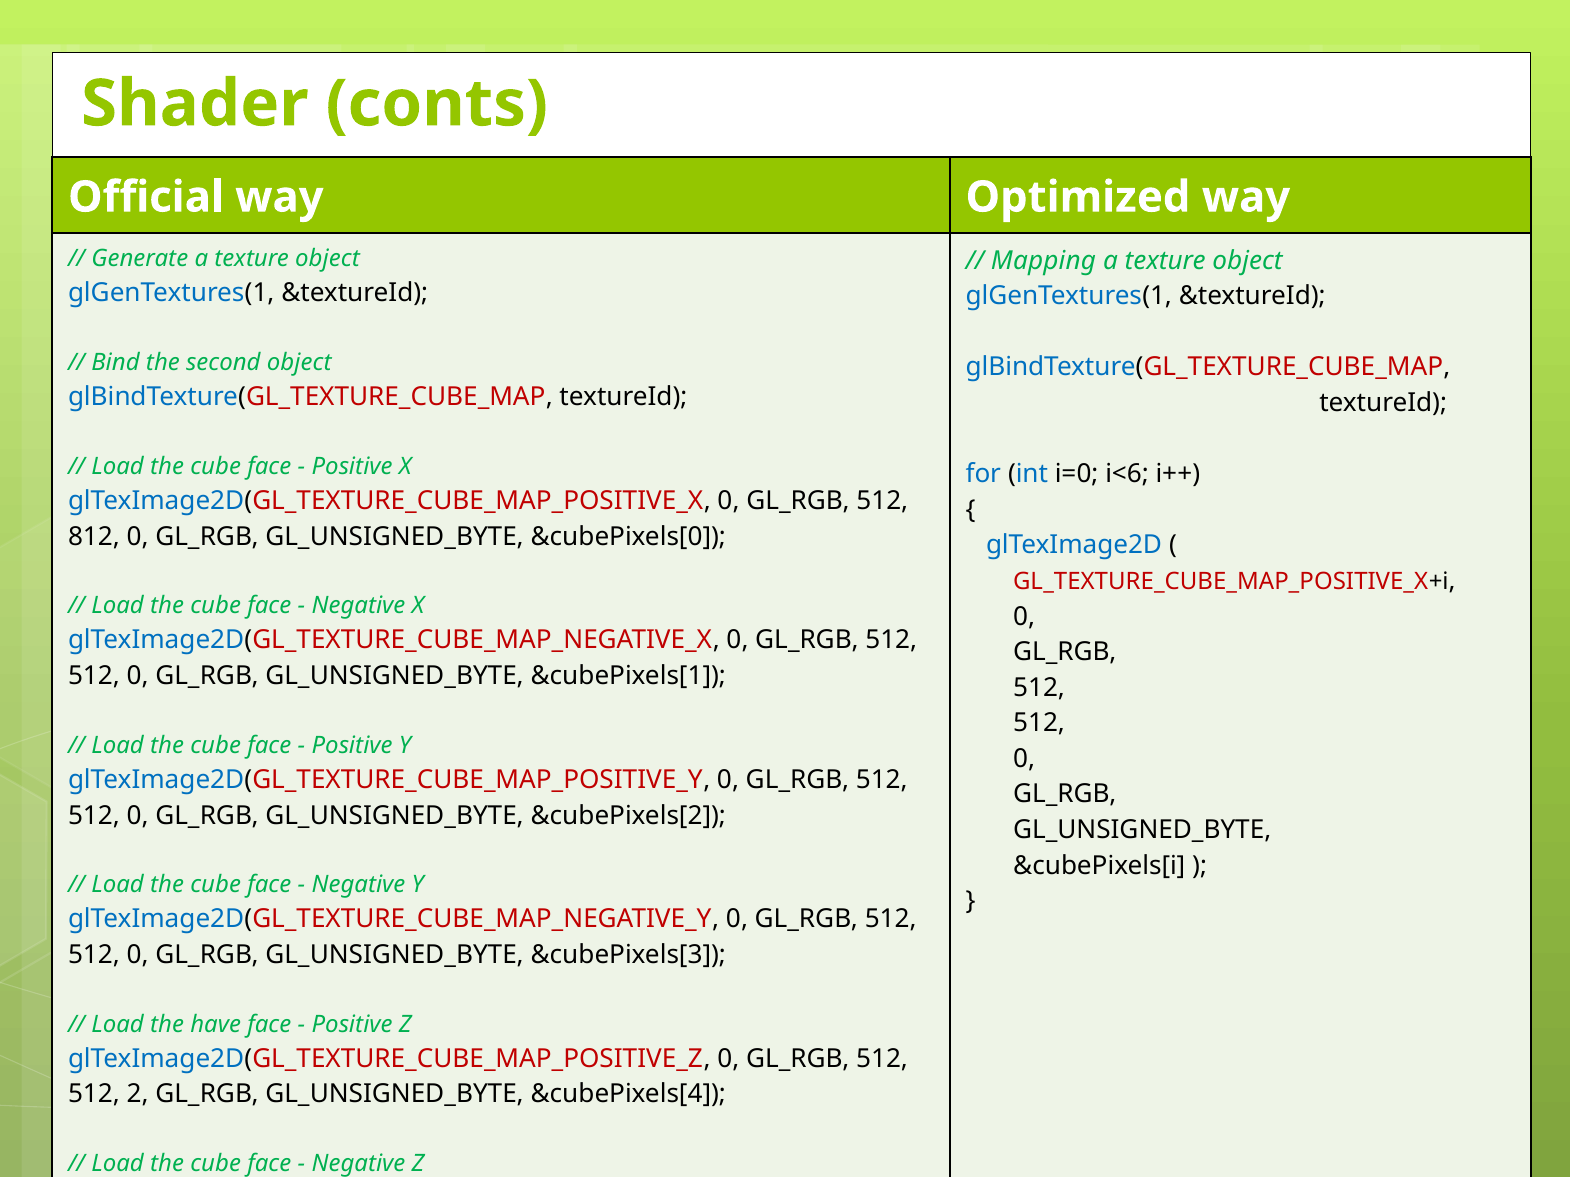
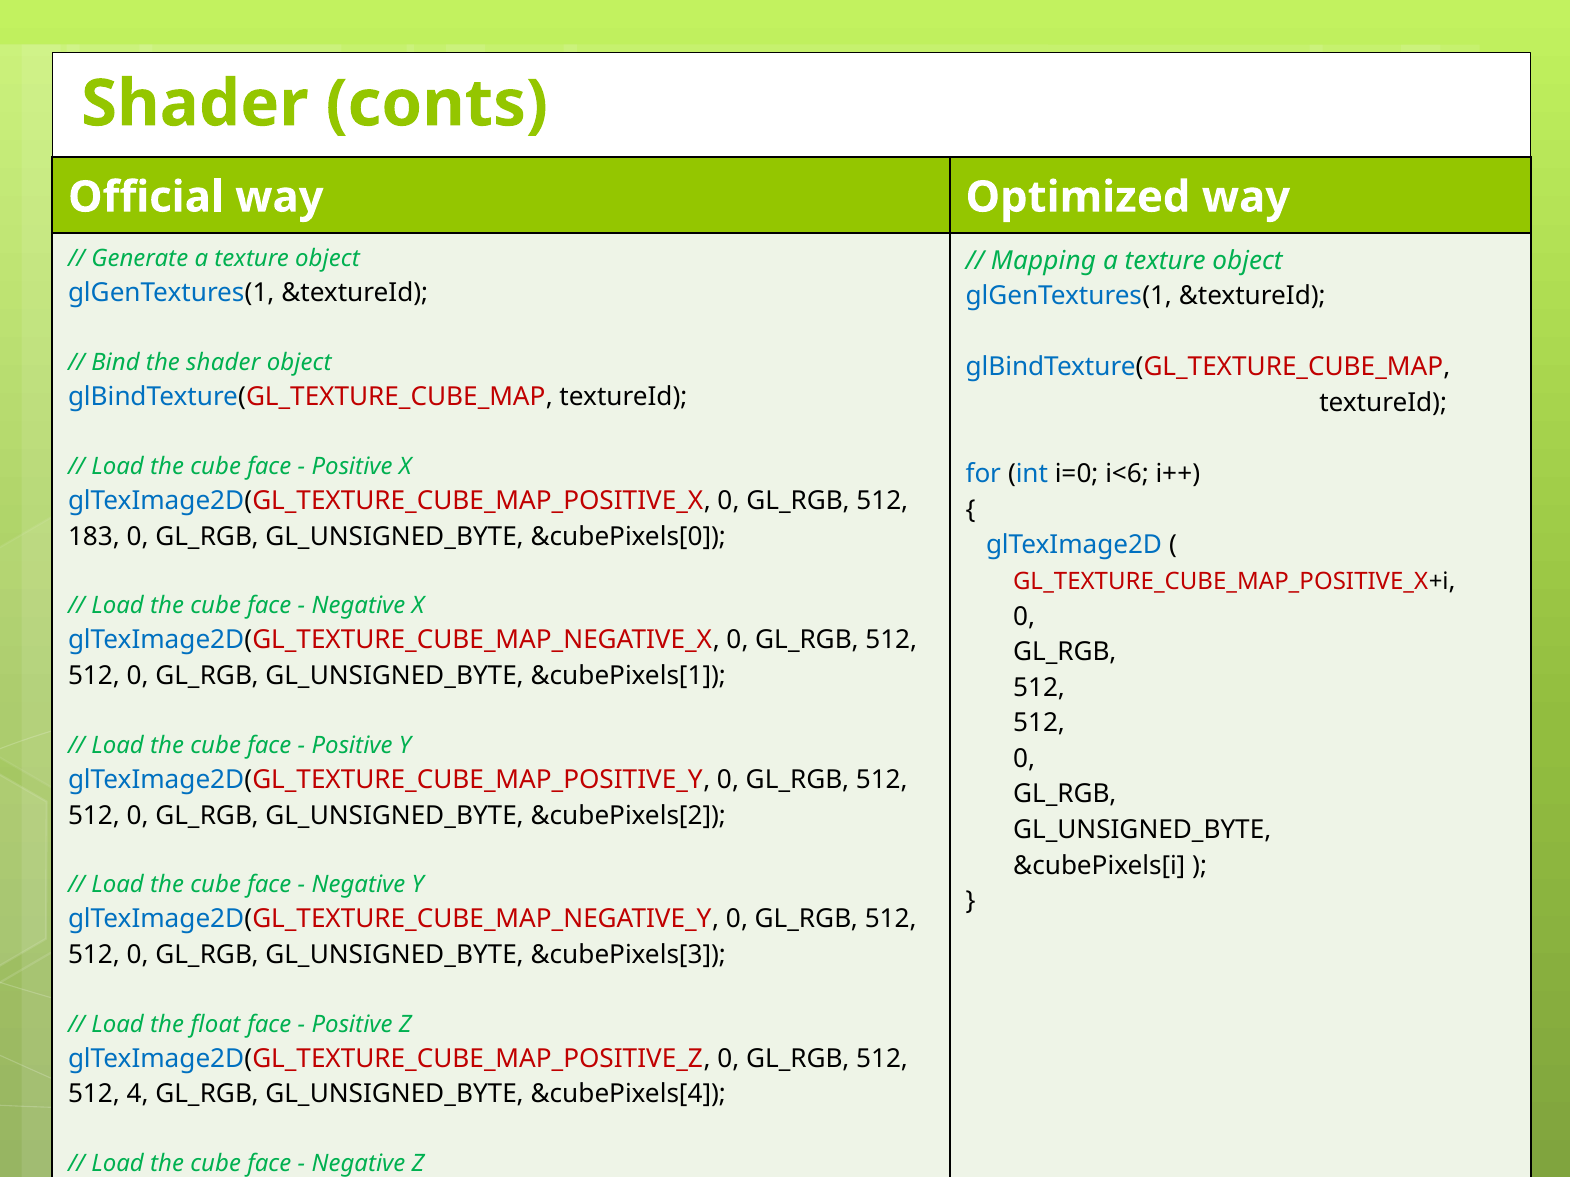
the second: second -> shader (223, 363)
812: 812 -> 183 (94, 537)
have: have -> float (216, 1025)
2: 2 -> 4 (138, 1095)
